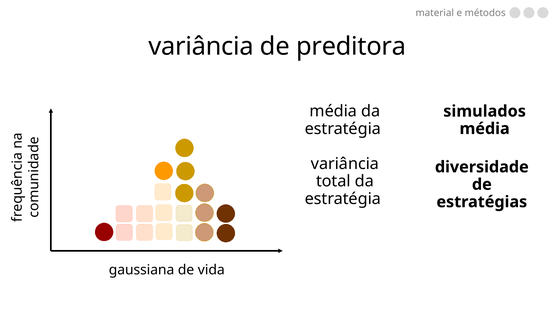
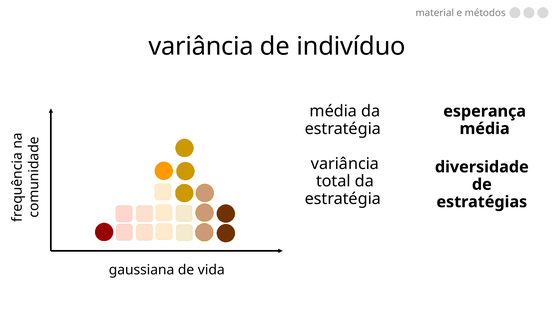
preditora: preditora -> indivíduo (351, 47)
simulados: simulados -> esperança (485, 111)
